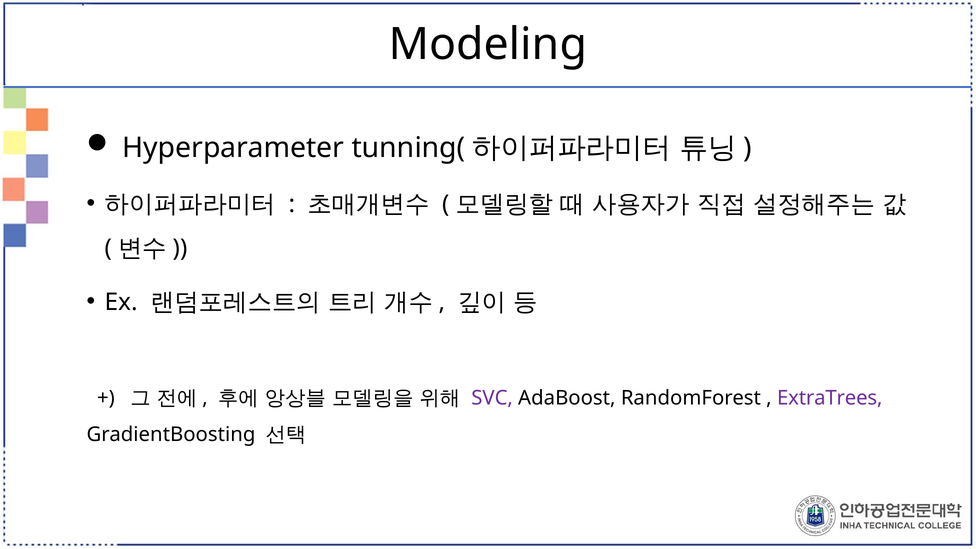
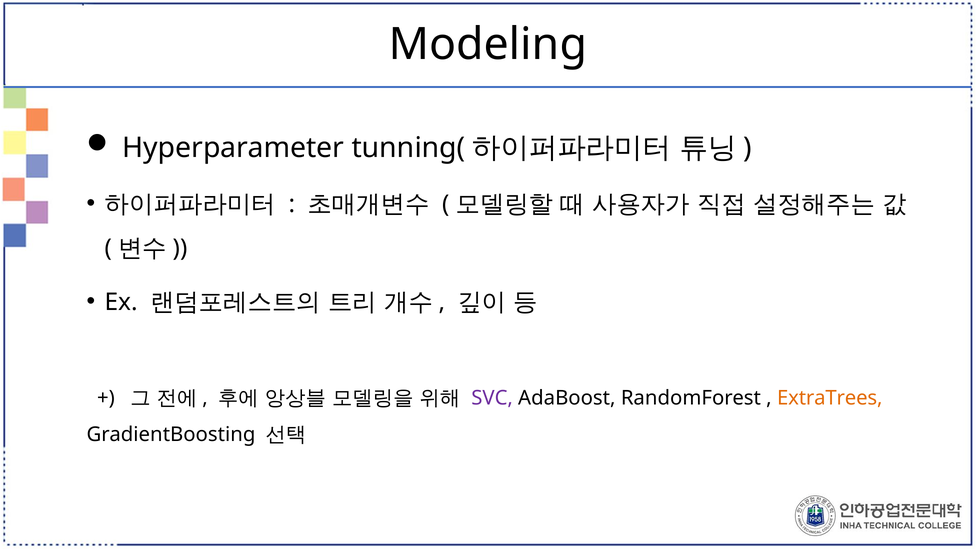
ExtraTrees colour: purple -> orange (830, 398)
